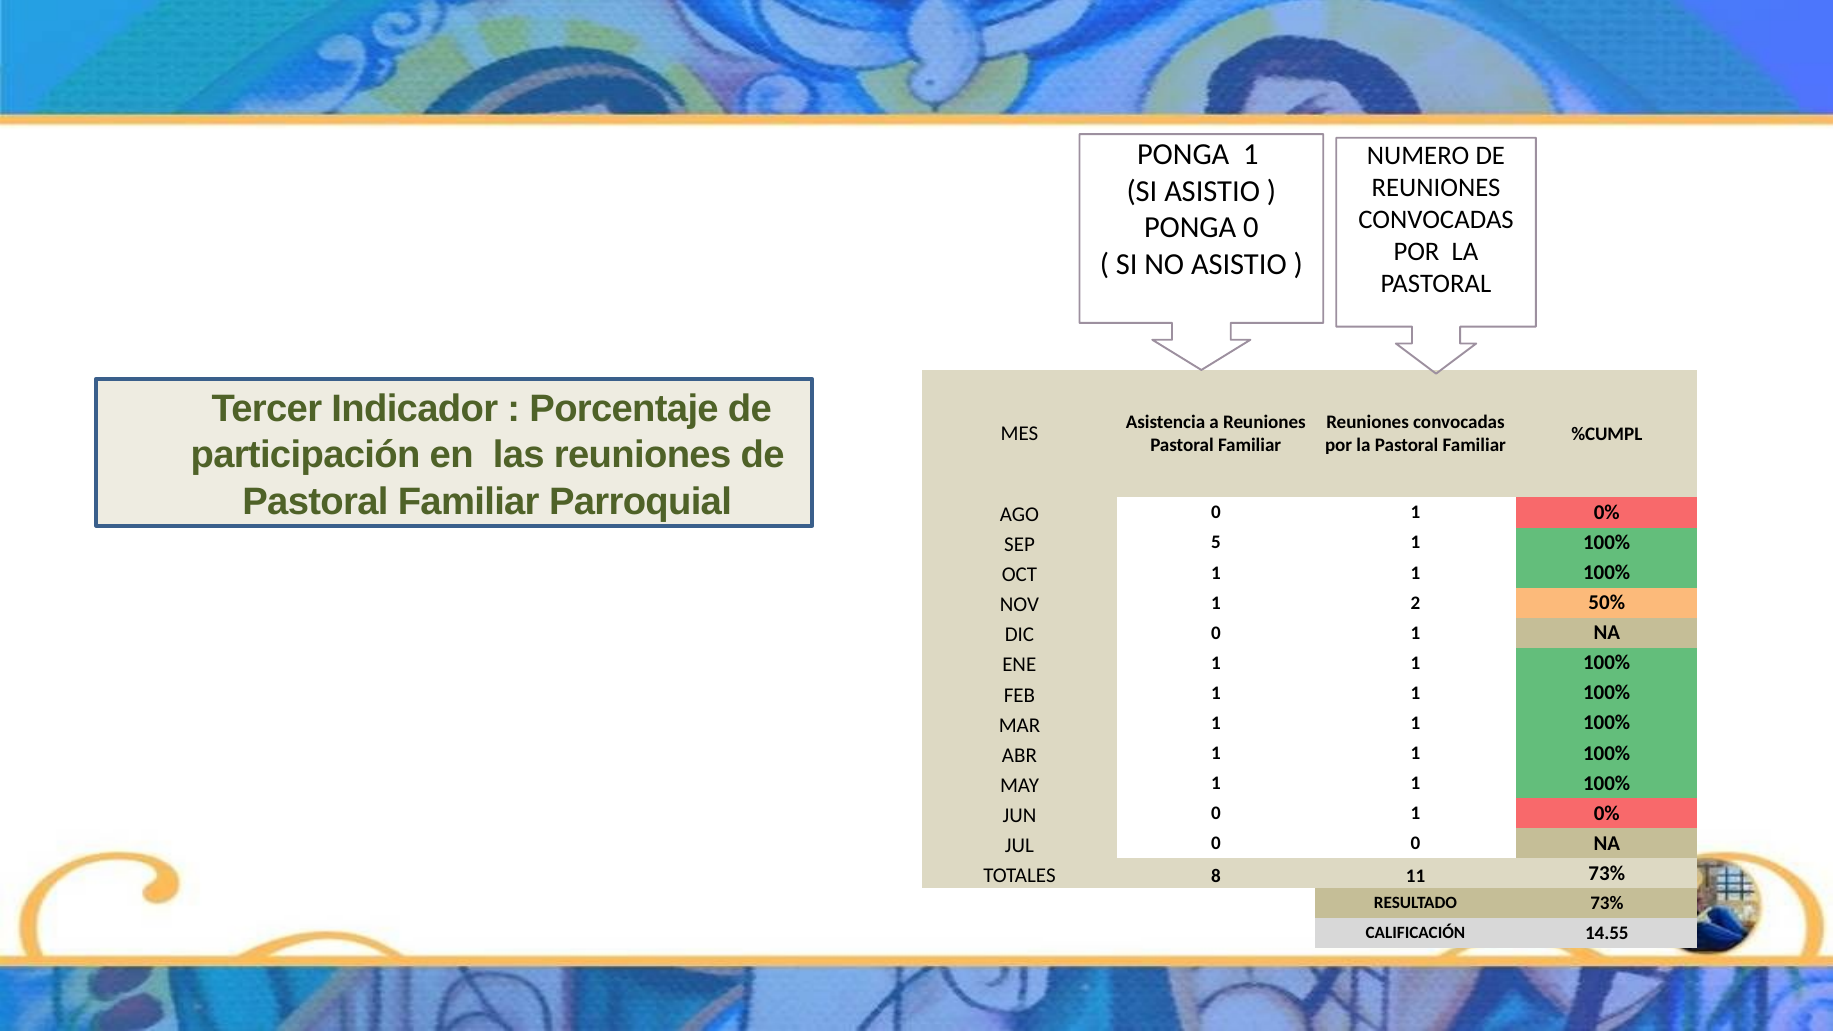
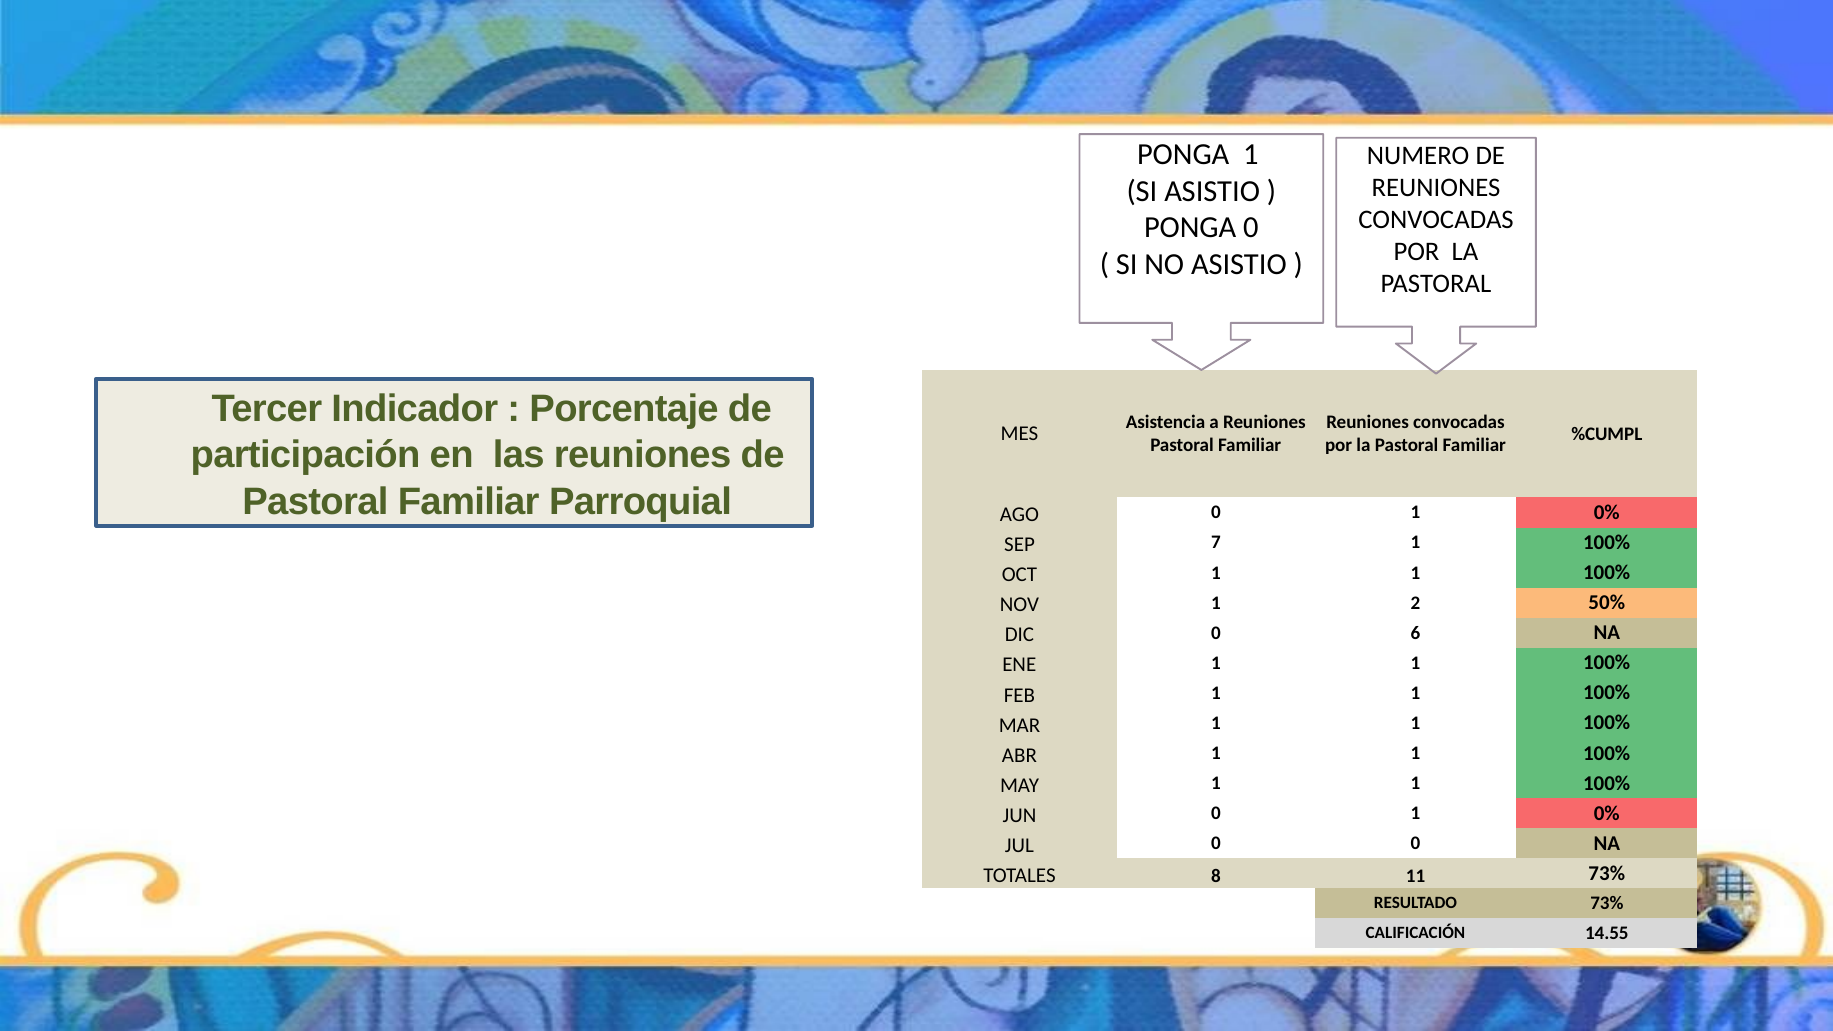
5: 5 -> 7 (1216, 543)
DIC 0 1: 1 -> 6 (1416, 633)
